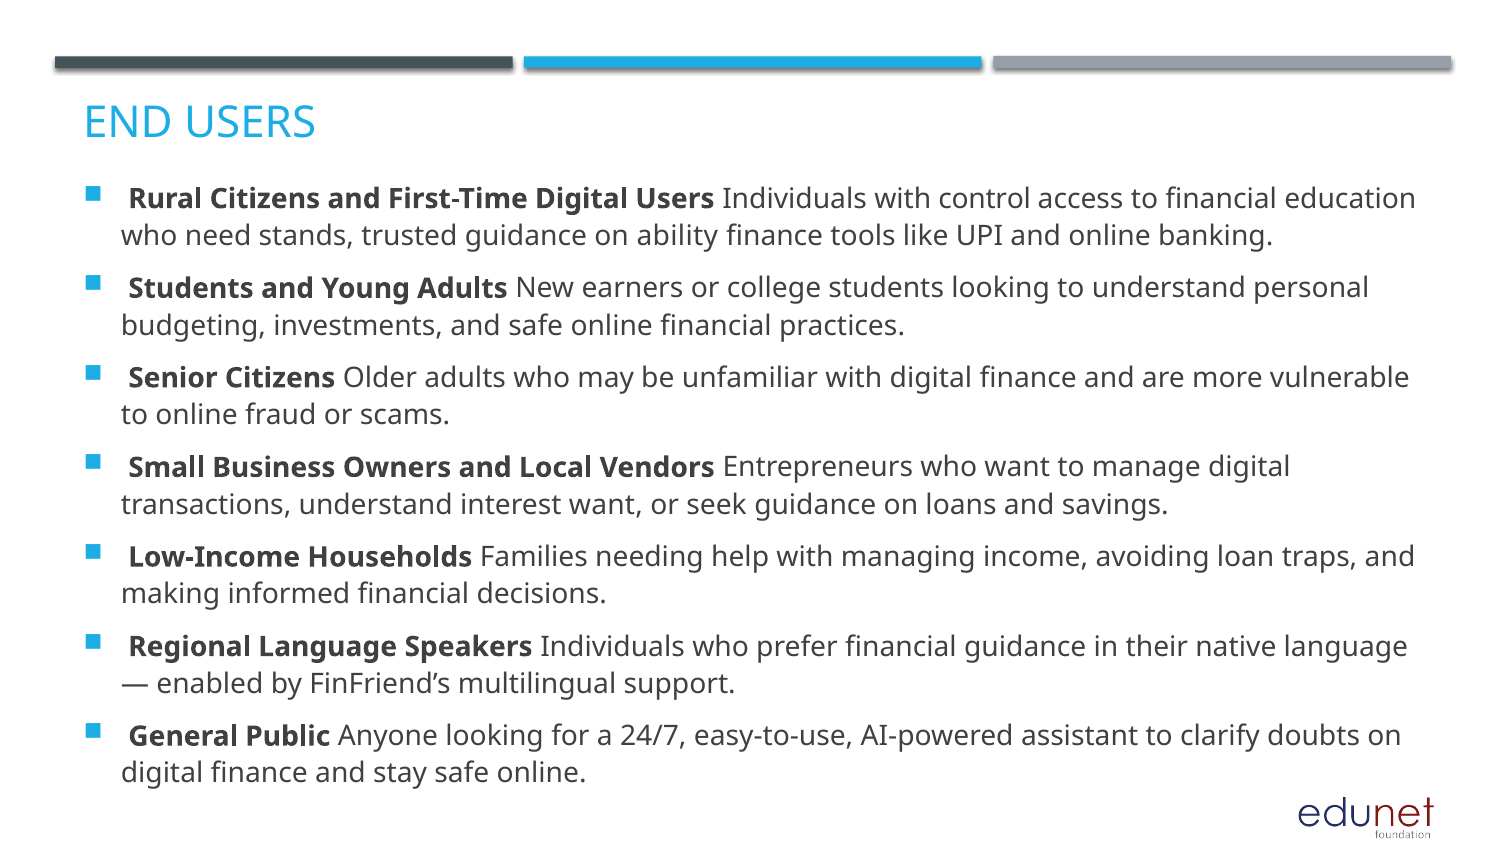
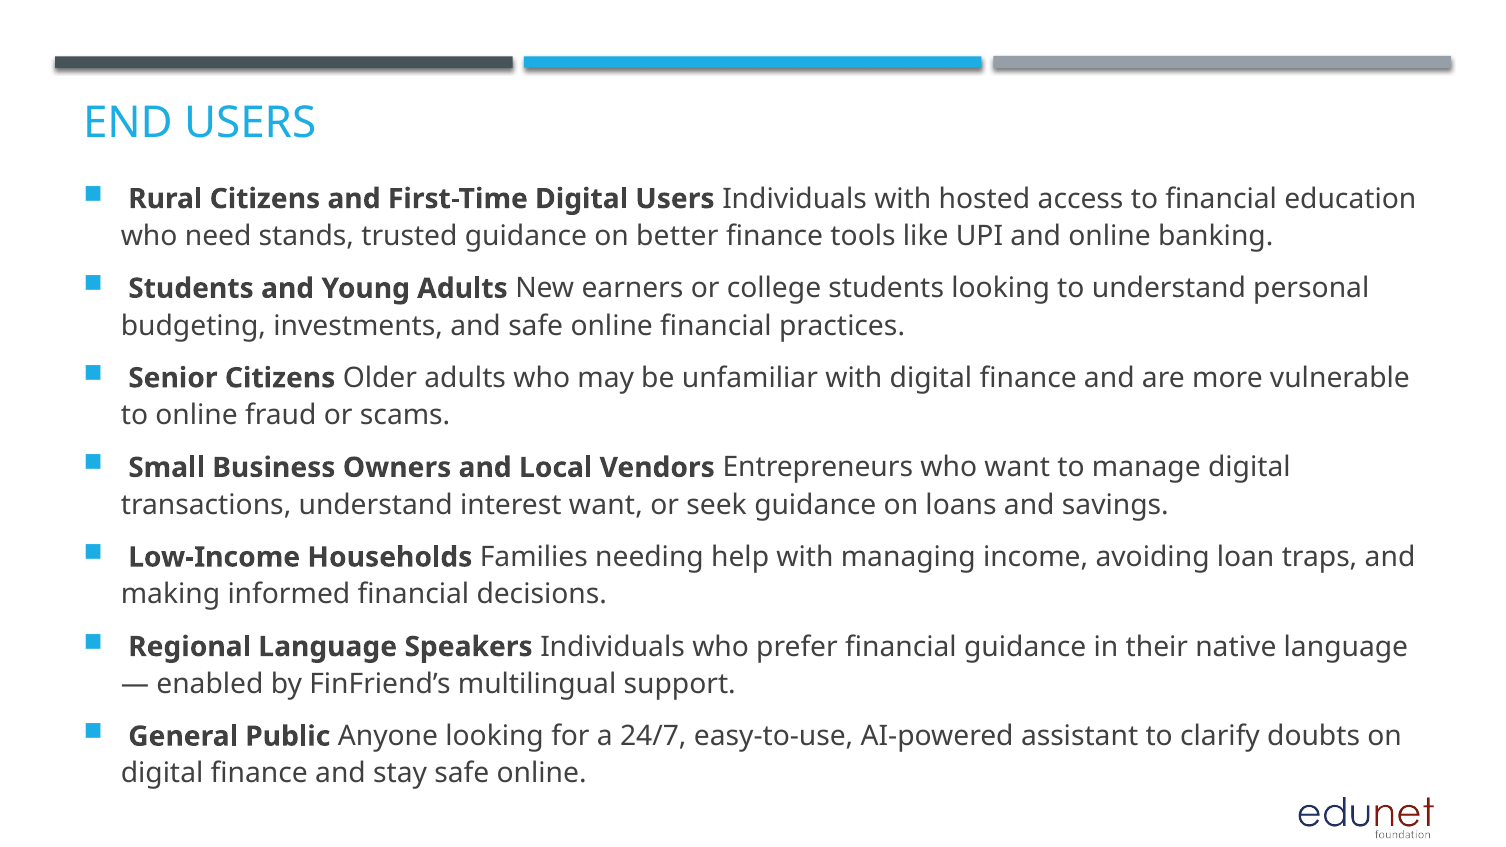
control: control -> hosted (984, 199)
ability: ability -> better (677, 236)
